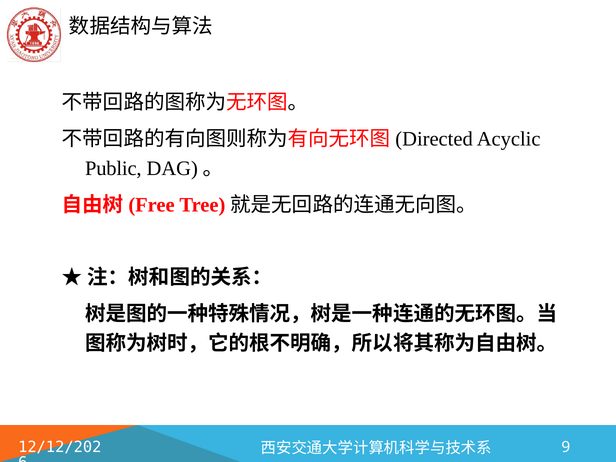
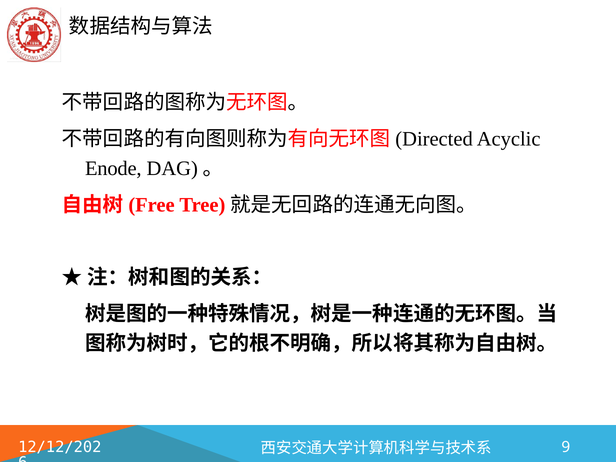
Public: Public -> Enode (113, 168)
